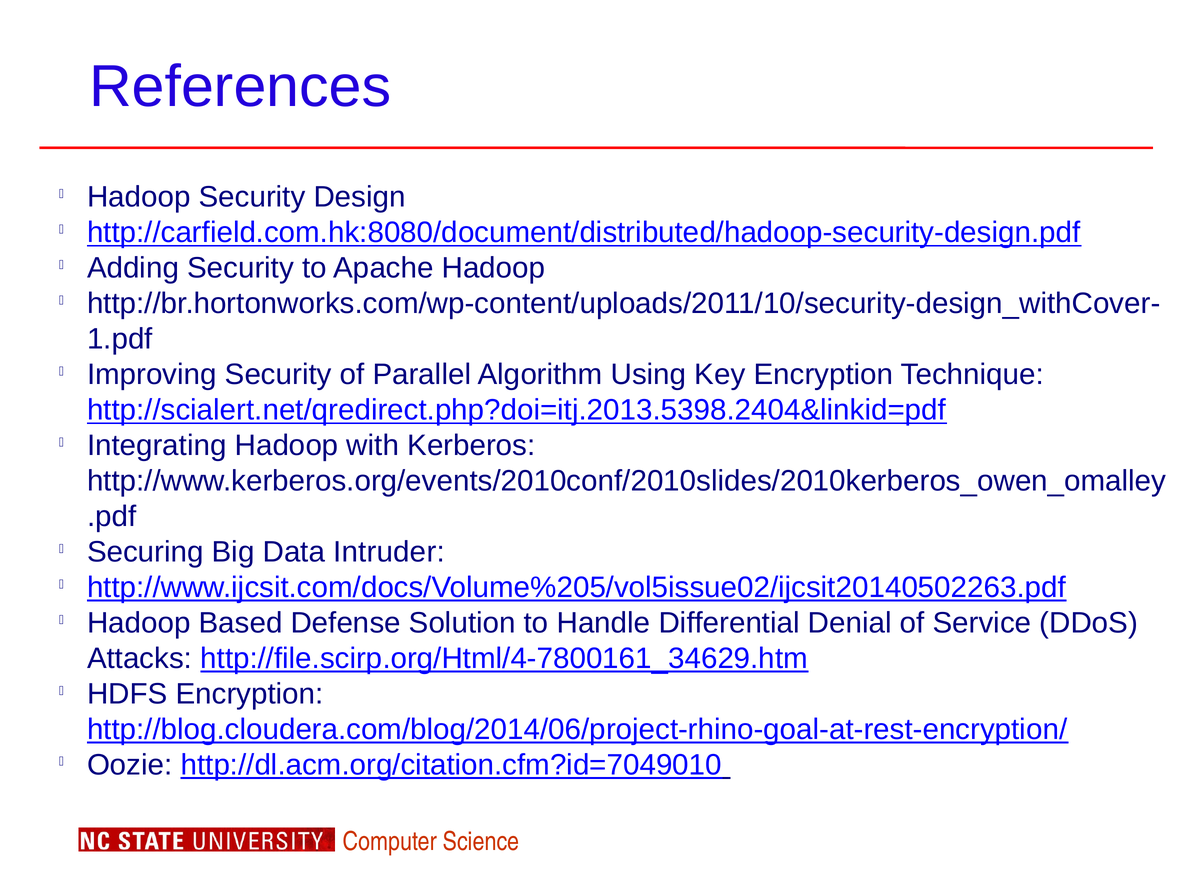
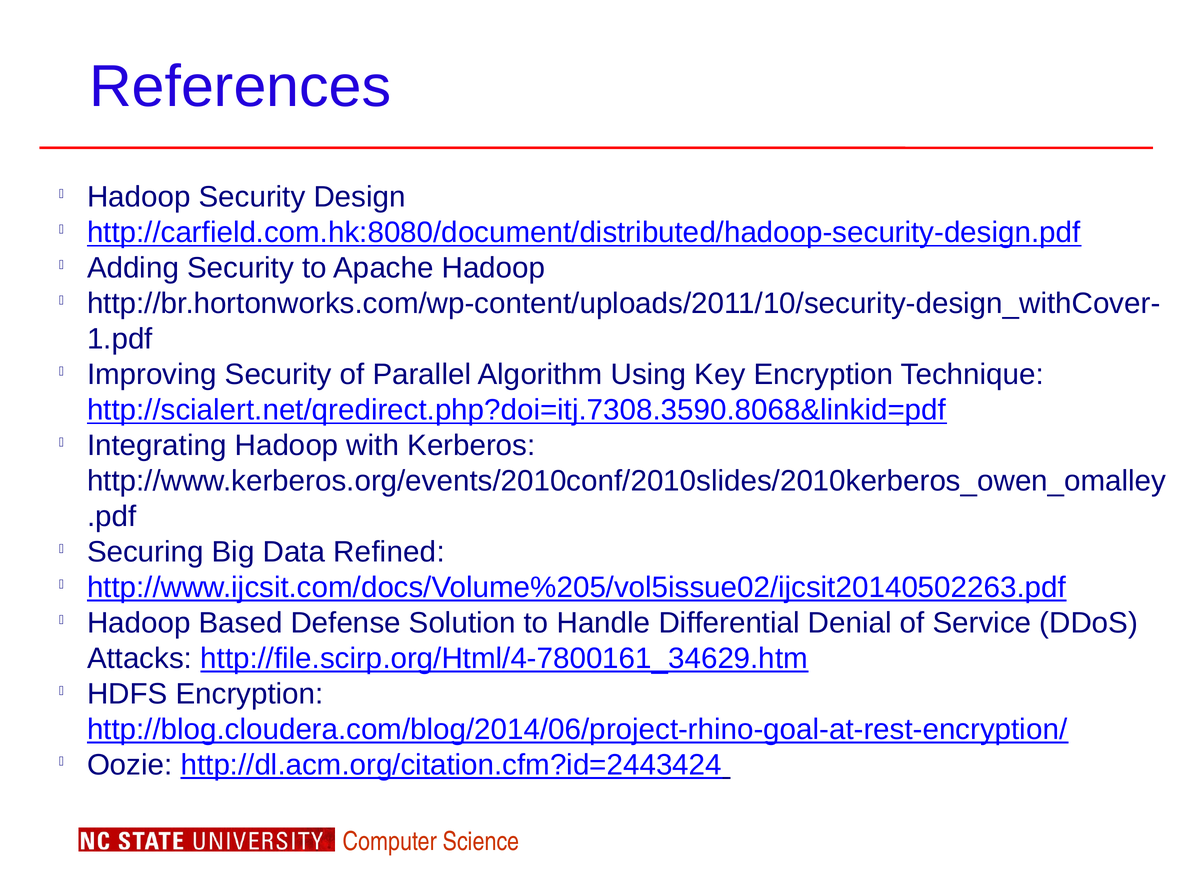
http://scialert.net/qredirect.php?doi=itj.2013.5398.2404&linkid=pdf: http://scialert.net/qredirect.php?doi=itj.2013.5398.2404&linkid=pdf -> http://scialert.net/qredirect.php?doi=itj.7308.3590.8068&linkid=pdf (516, 410)
Intruder: Intruder -> Refined (389, 552)
http://dl.acm.org/citation.cfm?id=7049010: http://dl.acm.org/citation.cfm?id=7049010 -> http://dl.acm.org/citation.cfm?id=2443424 (451, 765)
